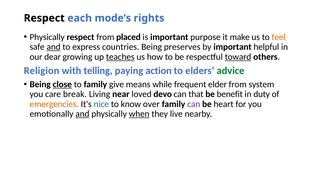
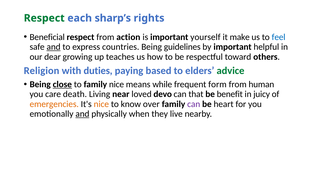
Respect colour: black -> green (44, 18)
mode’s: mode’s -> sharp’s (113, 18)
Physically: Physically -> Beneficial (47, 37)
placed: placed -> action (128, 37)
purpose: purpose -> yourself (205, 37)
feel colour: orange -> blue (279, 37)
preserves: preserves -> guidelines (182, 47)
teaches underline: present -> none (120, 57)
toward underline: present -> none (238, 57)
telling: telling -> duties (98, 70)
action: action -> based (159, 70)
family give: give -> nice (117, 84)
elder: elder -> form (217, 84)
system: system -> human (261, 84)
break: break -> death (75, 94)
duty: duty -> juicy (262, 94)
nice colour: blue -> orange (101, 104)
when underline: present -> none (139, 114)
